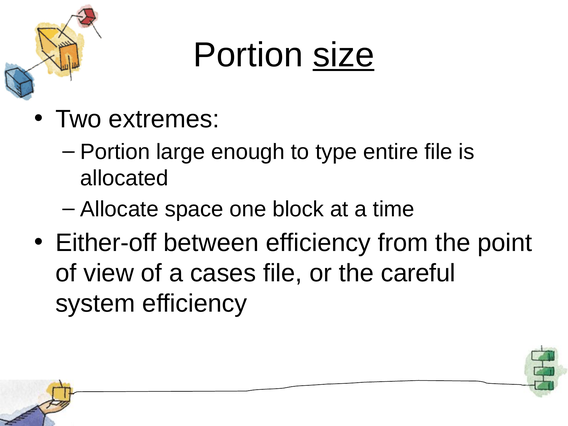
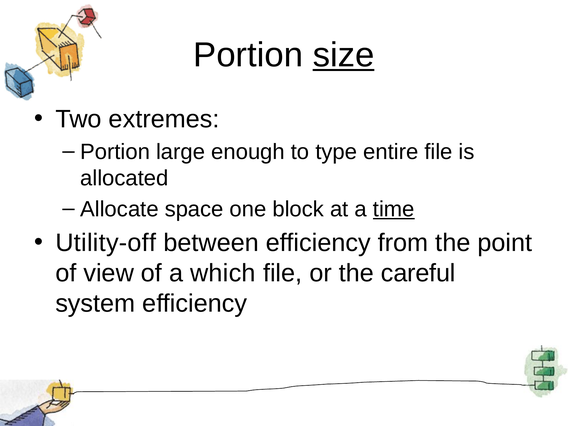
time underline: none -> present (394, 209)
Either-off: Either-off -> Utility-off (106, 243)
cases: cases -> which (223, 273)
